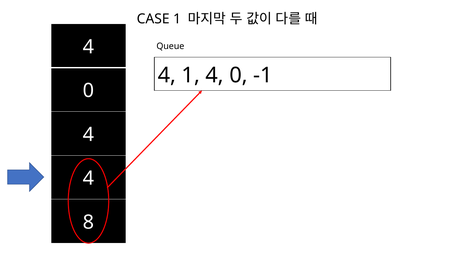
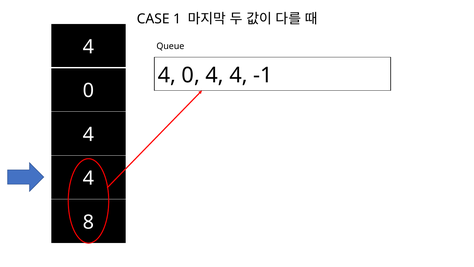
1: 1 -> 0 (191, 75)
0: 0 -> 4 (239, 75)
